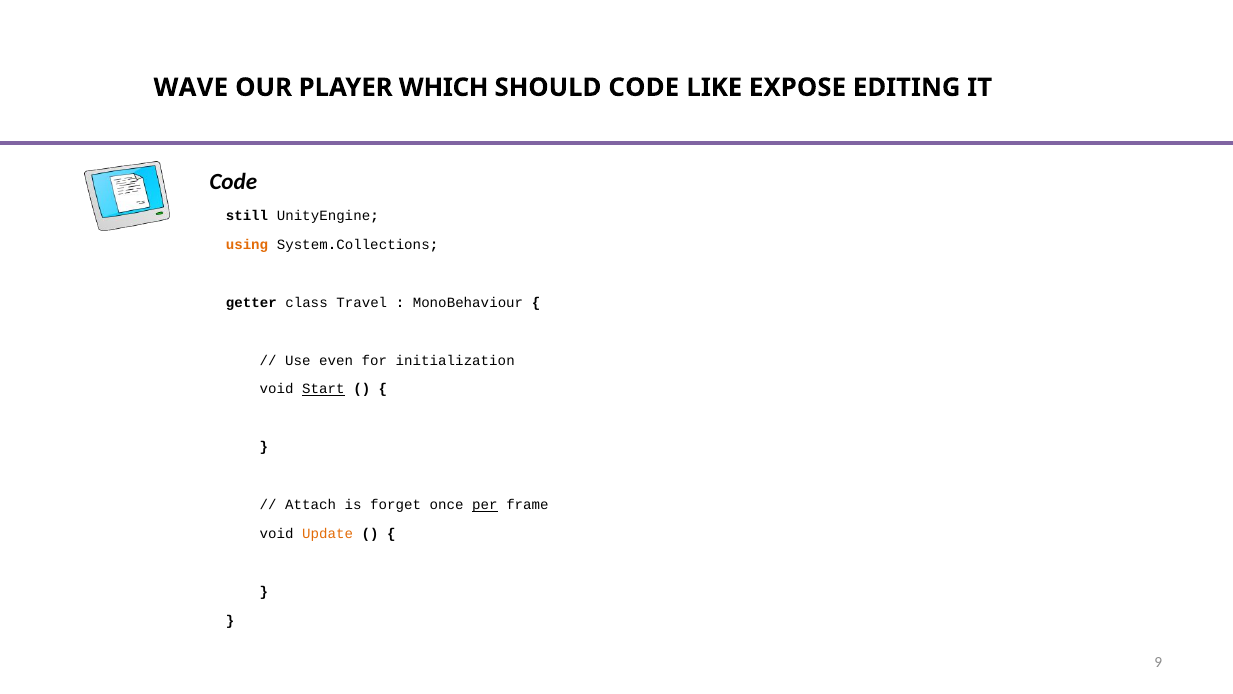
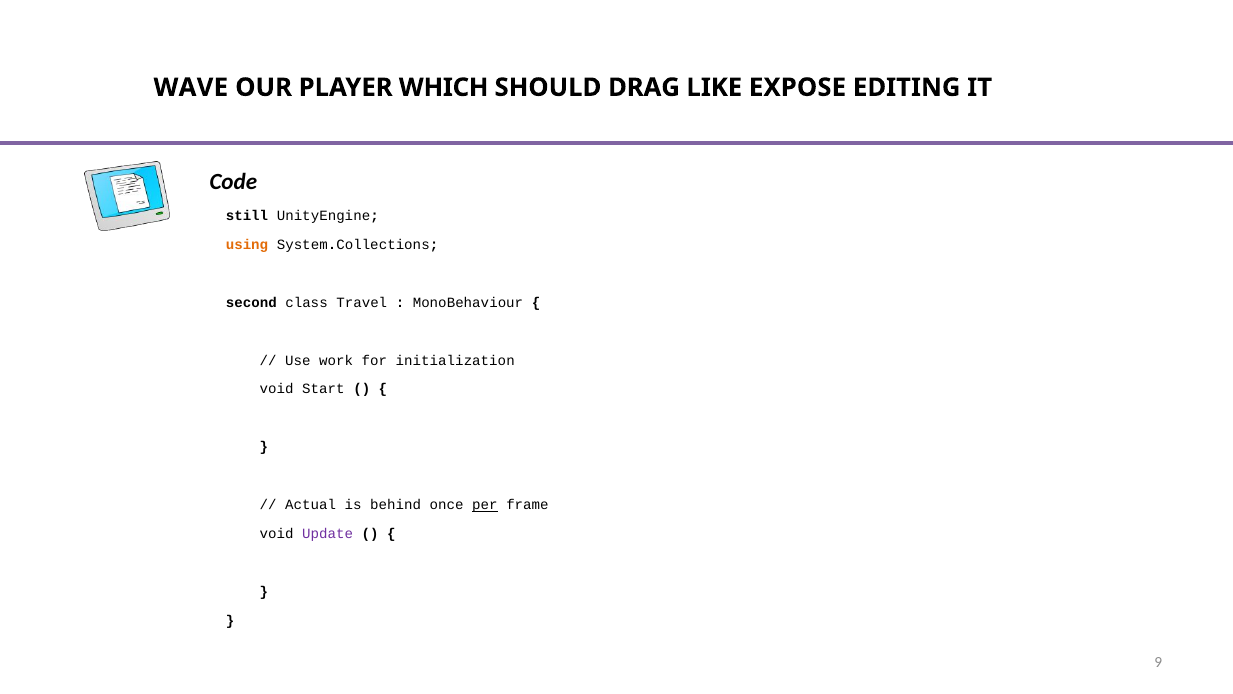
SHOULD CODE: CODE -> DRAG (644, 87)
getter: getter -> second (251, 302)
even: even -> work (336, 360)
Start underline: present -> none (323, 389)
Attach: Attach -> Actual (311, 505)
forget: forget -> behind (396, 505)
Update colour: orange -> purple (328, 533)
